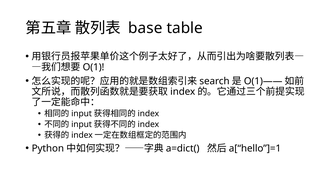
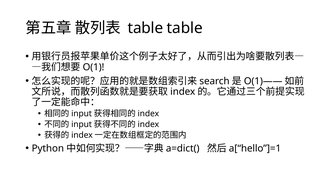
base: base -> table (145, 28)
